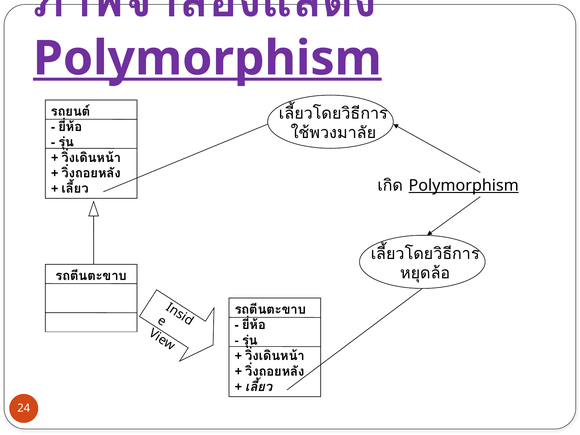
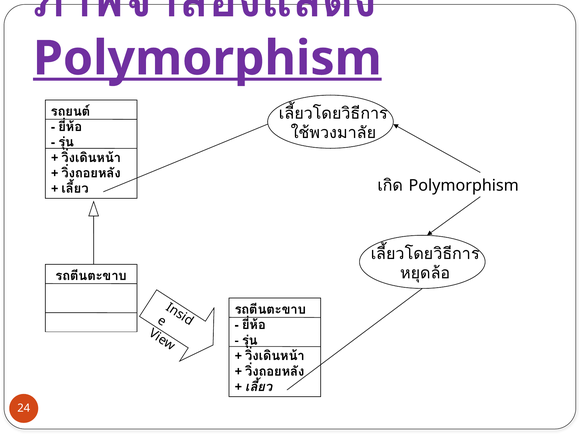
Polymorphism underline: present -> none (464, 186)
